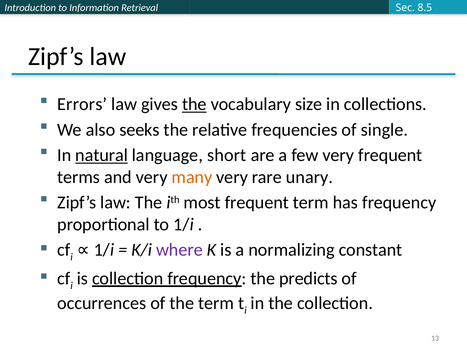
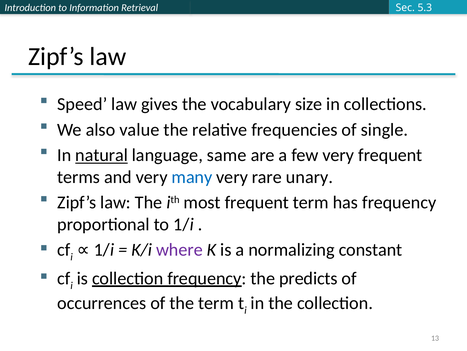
8.5: 8.5 -> 5.3 (425, 8)
Errors: Errors -> Speed (82, 104)
the underline: present -> none (194, 104)
seeks: seeks -> value (139, 129)
short: short -> same (227, 155)
many colour: orange -> blue (192, 177)
